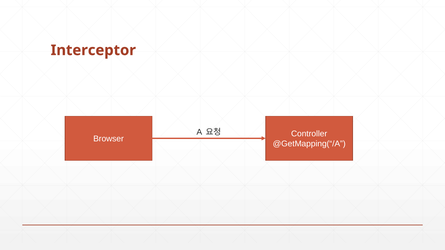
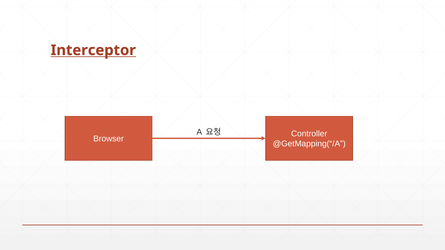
Interceptor underline: none -> present (93, 50)
